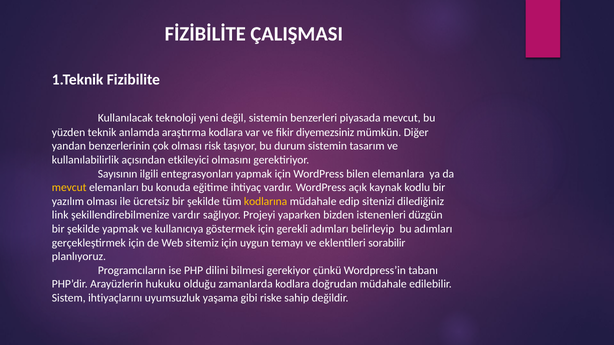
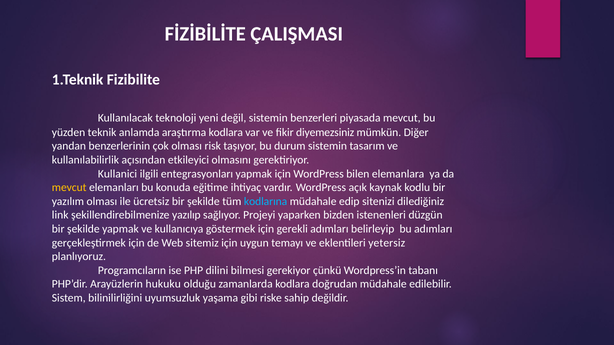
Sayısının: Sayısının -> Kullanici (118, 174)
kodlarına colour: yellow -> light blue (266, 202)
şekillendirebilmenize vardır: vardır -> yazılıp (186, 215)
sorabilir: sorabilir -> yetersiz (387, 243)
ihtiyaçlarını: ihtiyaçlarını -> bilinilirliğini (115, 298)
